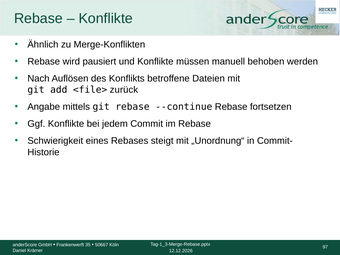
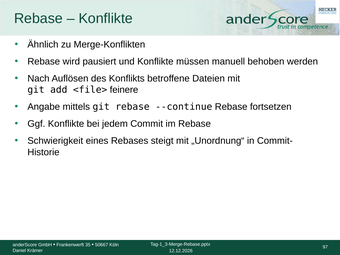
zurück: zurück -> feinere (124, 90)
